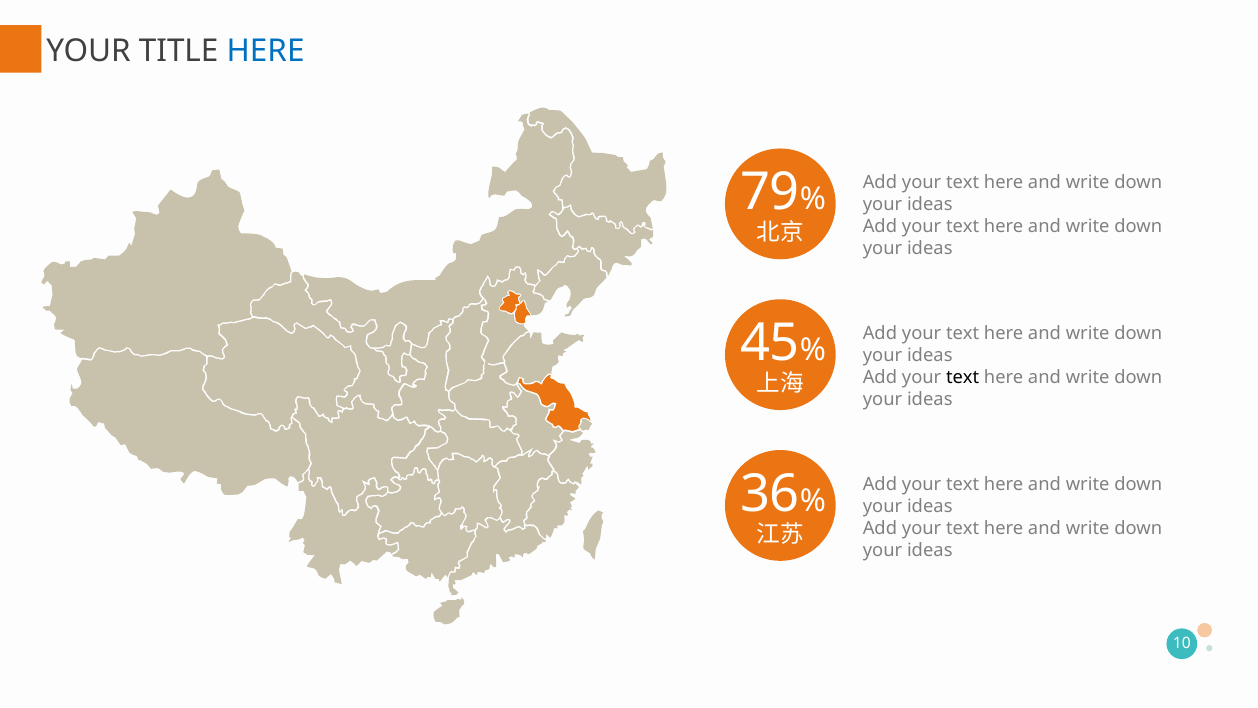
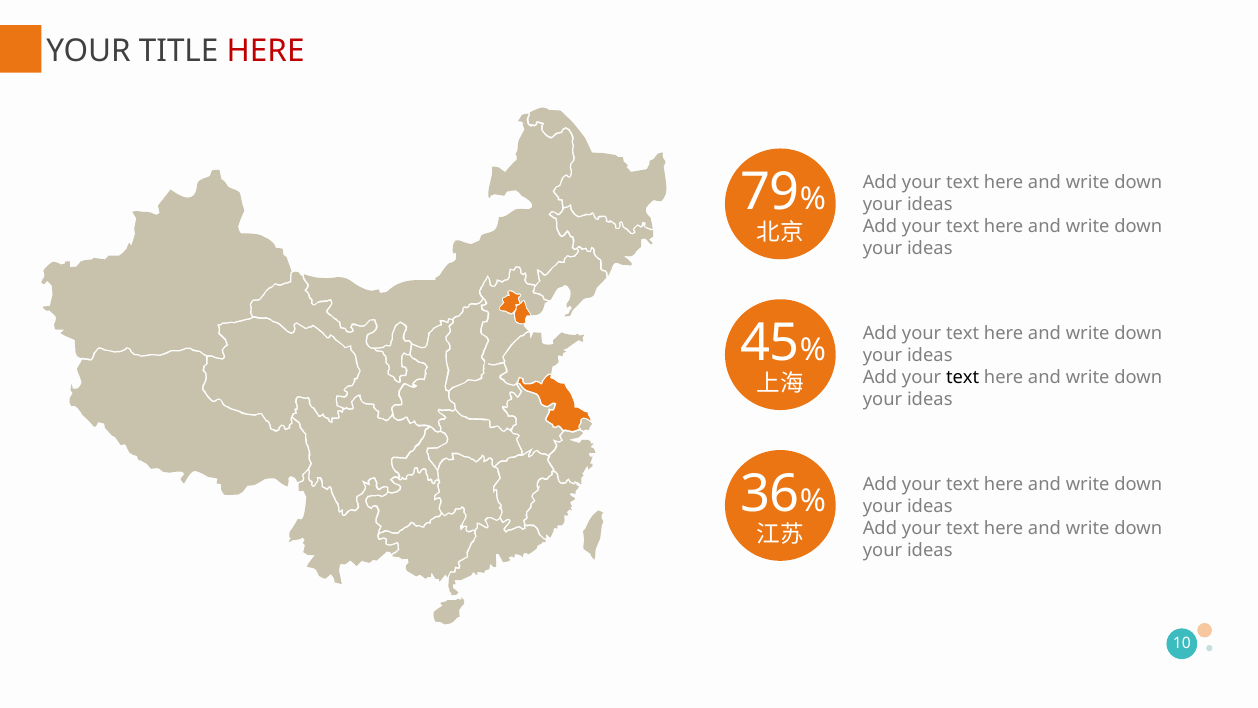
HERE colour: blue -> red (266, 51)
